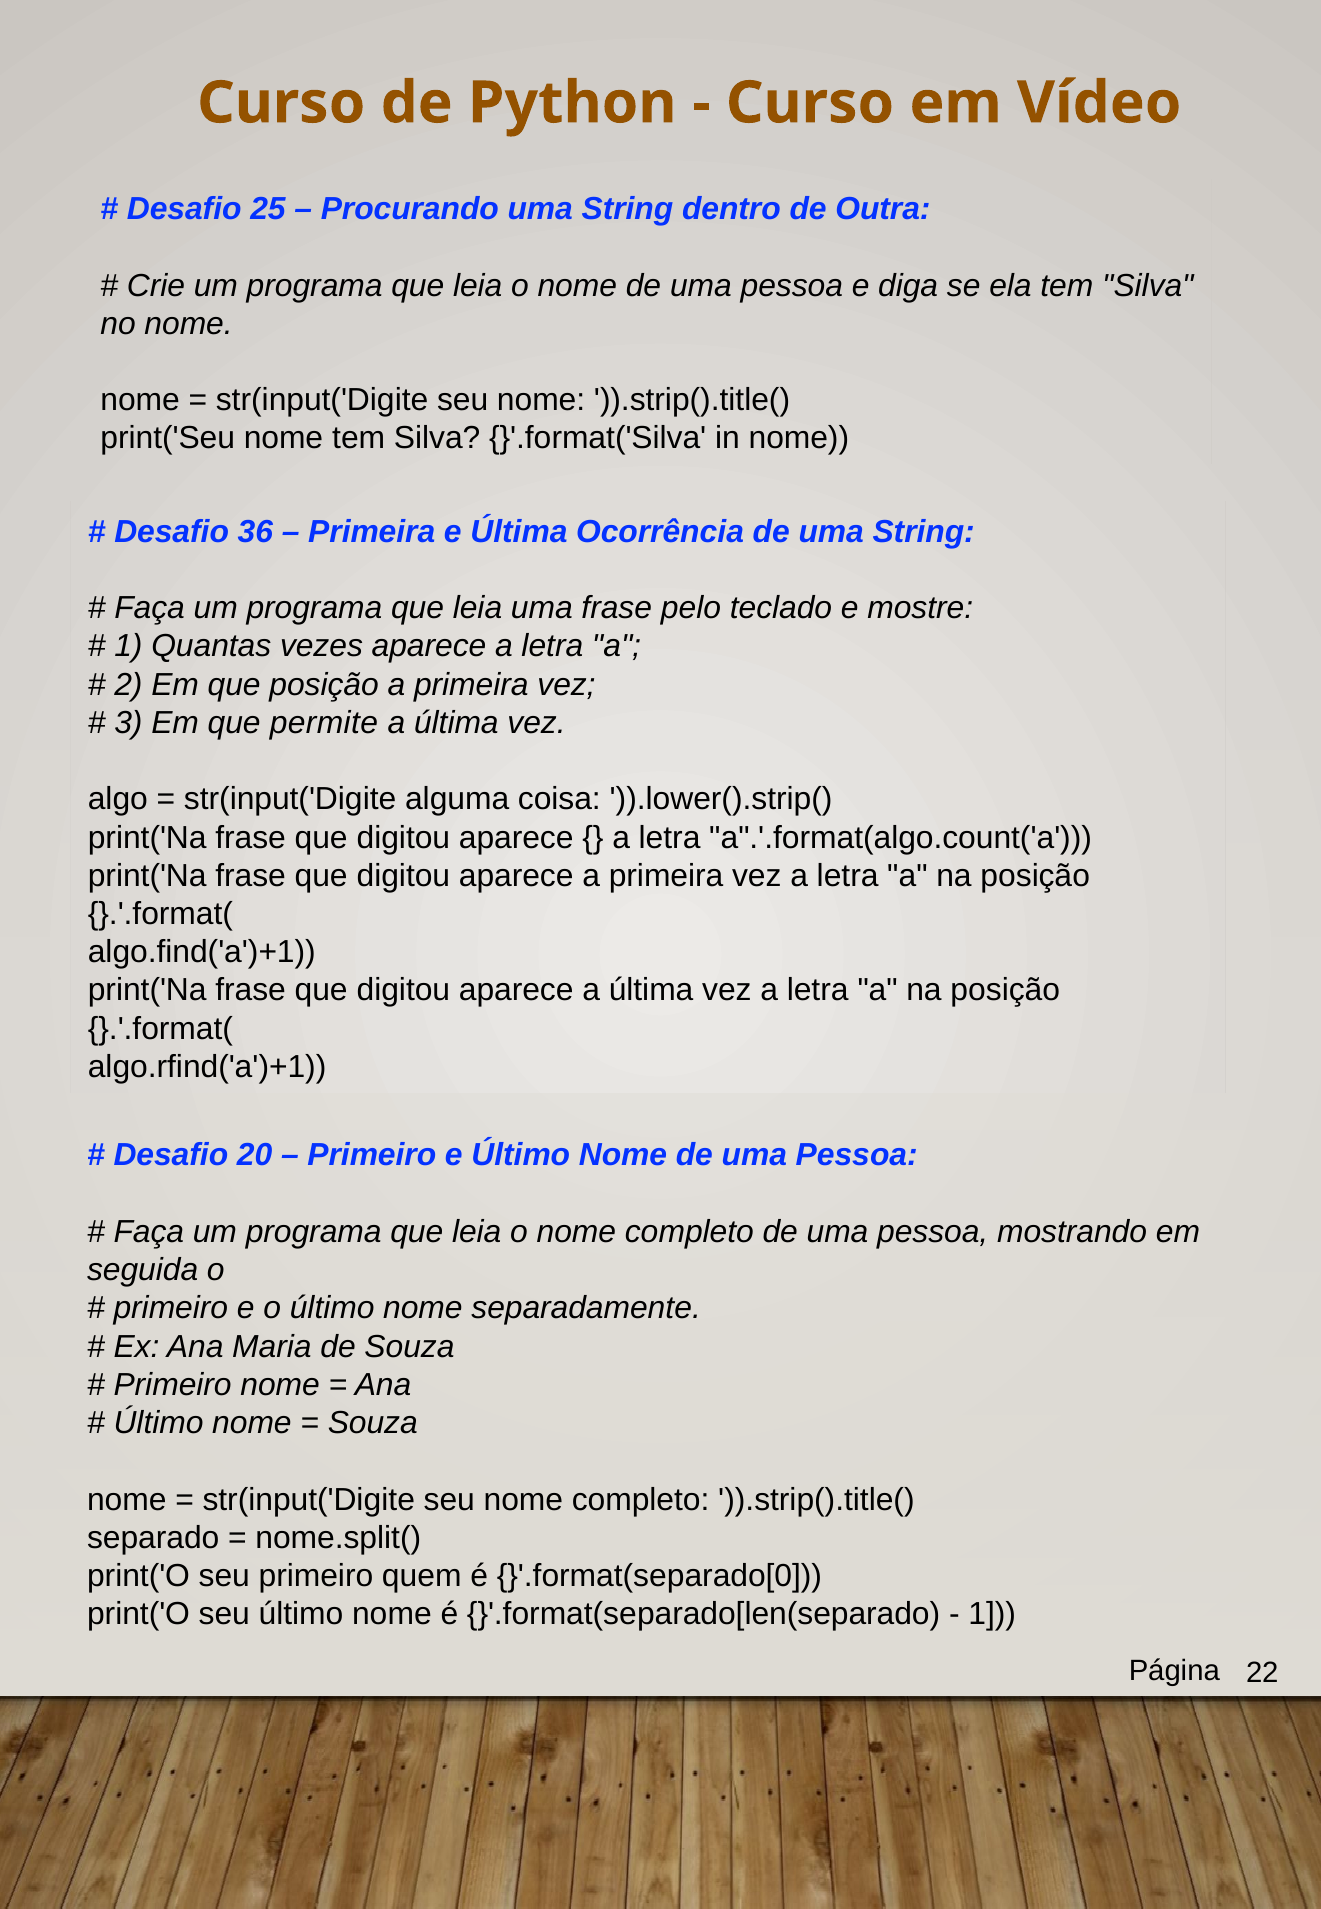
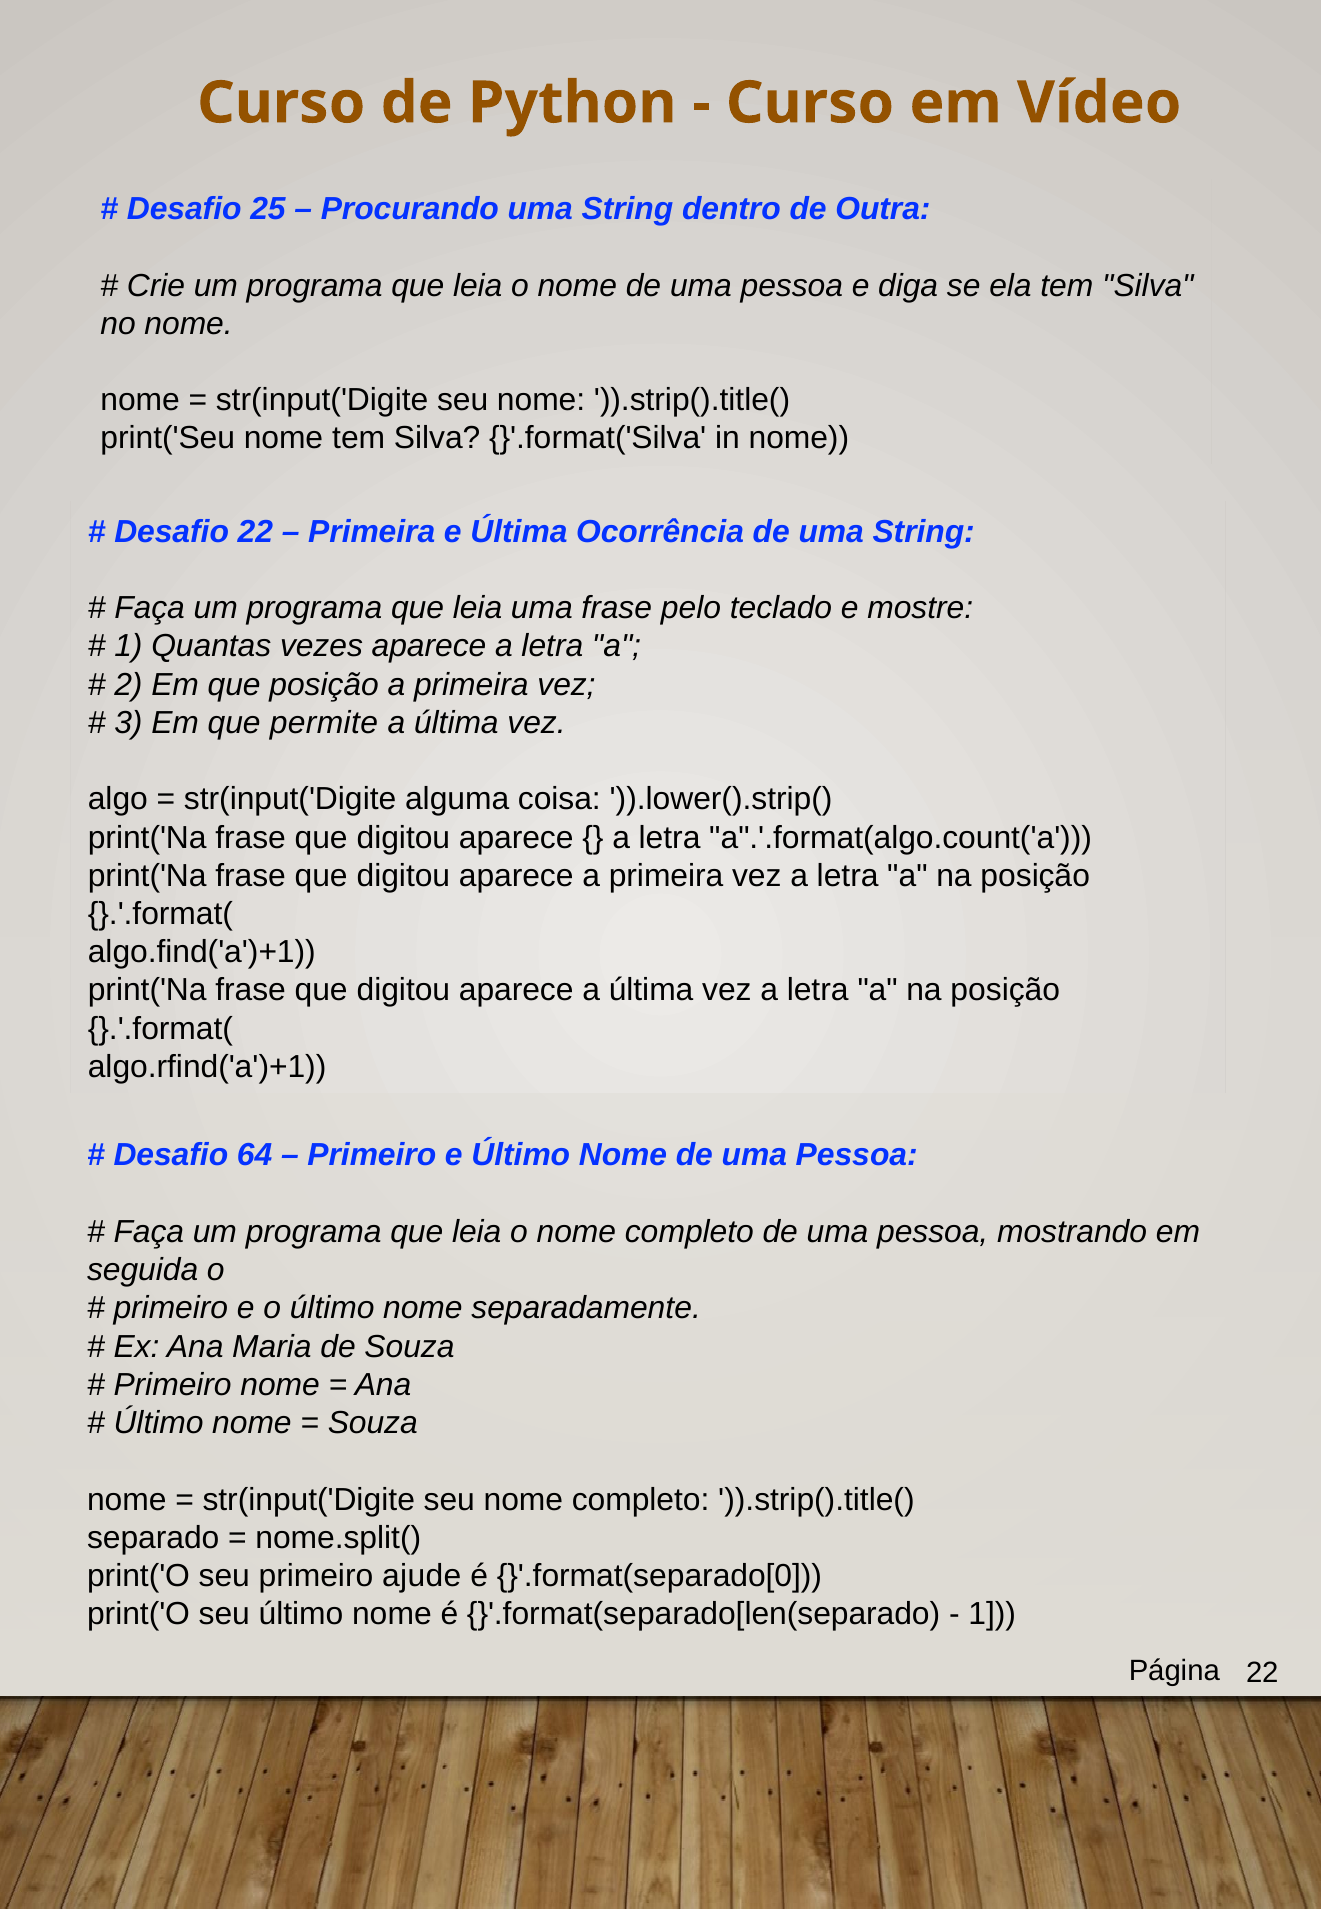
Desafio 36: 36 -> 22 (255, 531)
20: 20 -> 64 (255, 1155)
quem: quem -> ajude (422, 1575)
